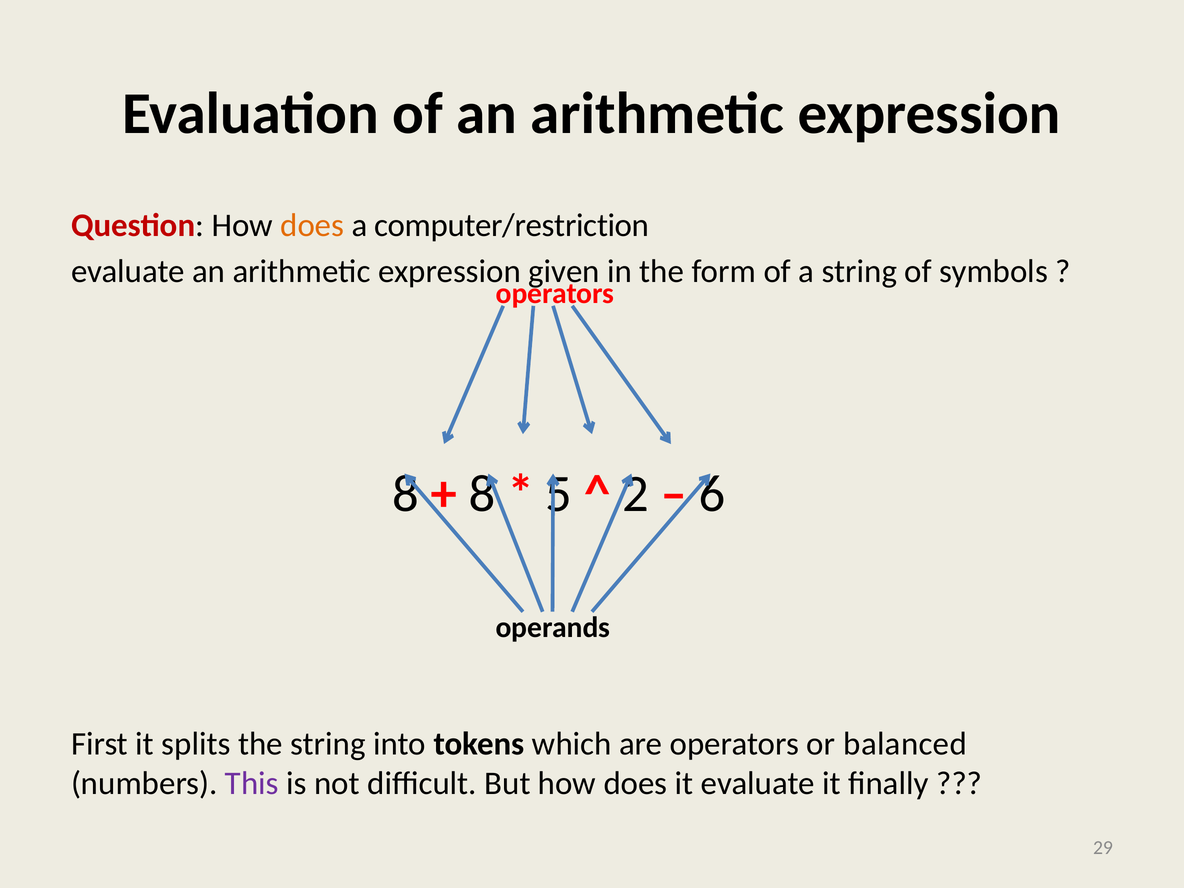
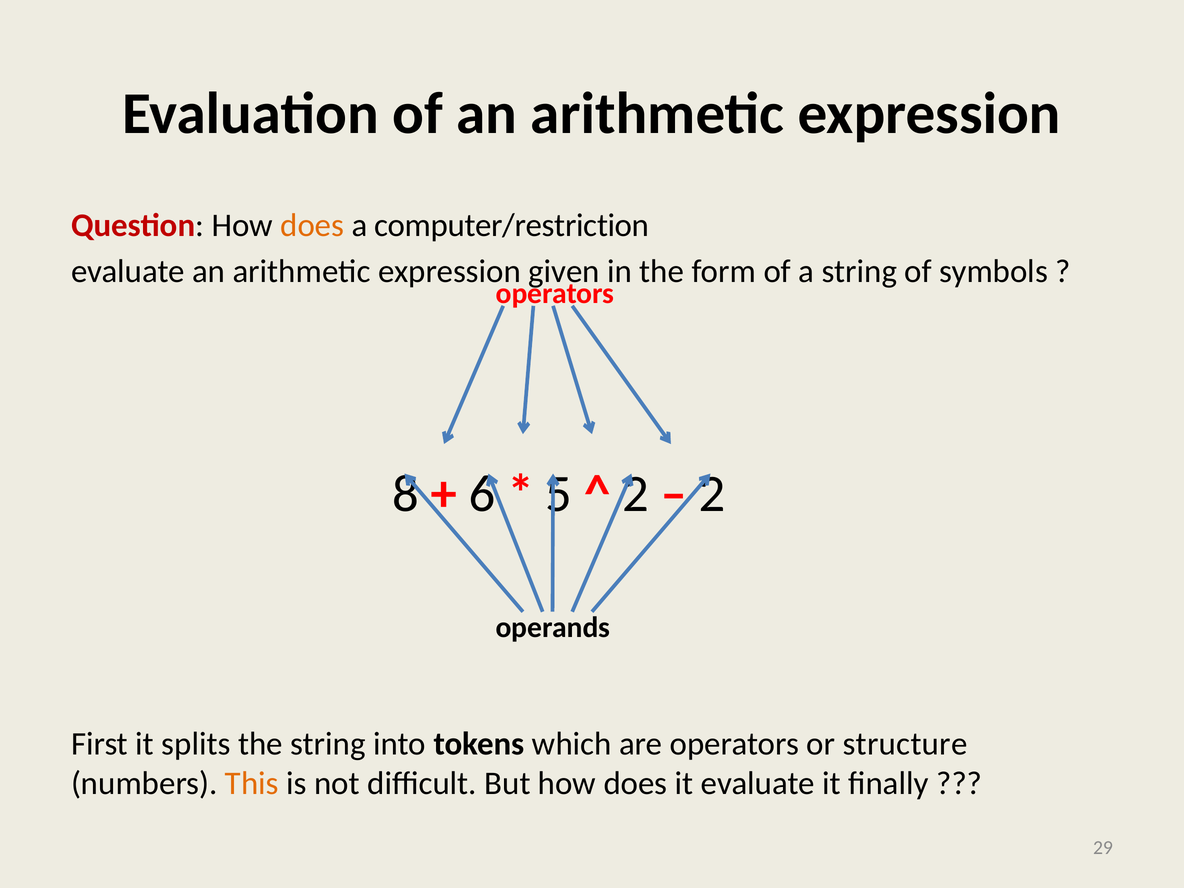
8: 8 -> 6 (482, 494)
6: 6 -> 2 (712, 494)
balanced: balanced -> structure (905, 744)
This colour: purple -> orange (252, 783)
